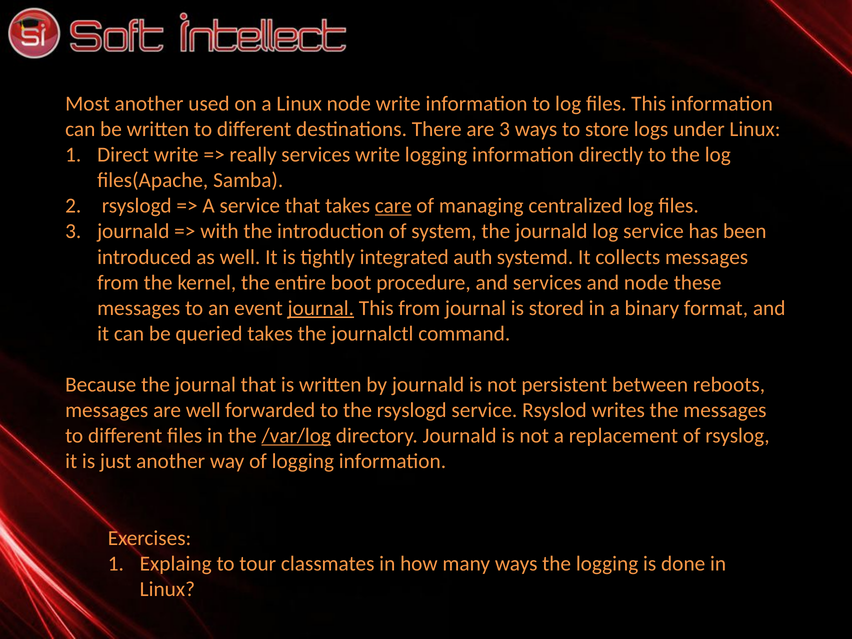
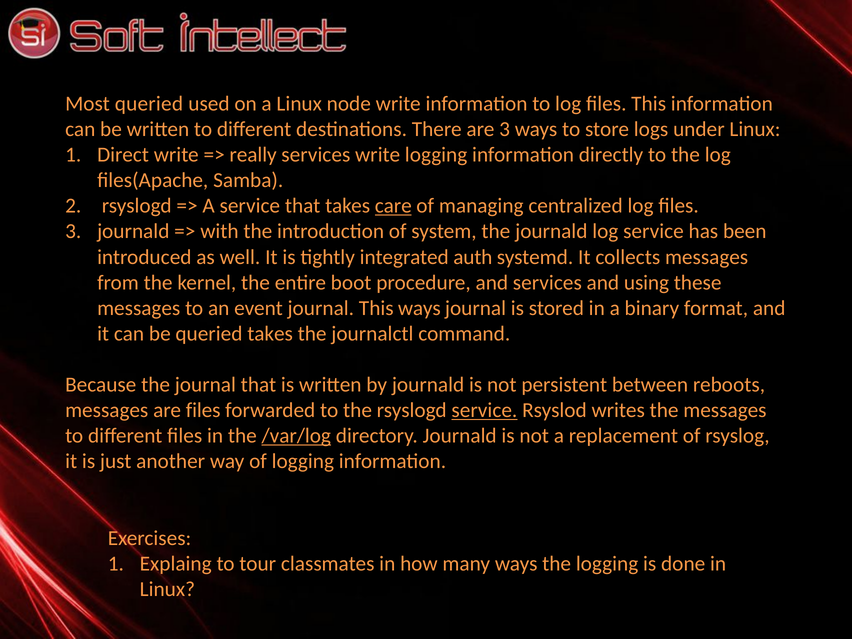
Most another: another -> queried (149, 104)
and node: node -> using (646, 283)
journal underline: present -> none (321, 308)
This from: from -> ways (419, 308)
are well: well -> files (203, 410)
service underline: none -> present (484, 410)
